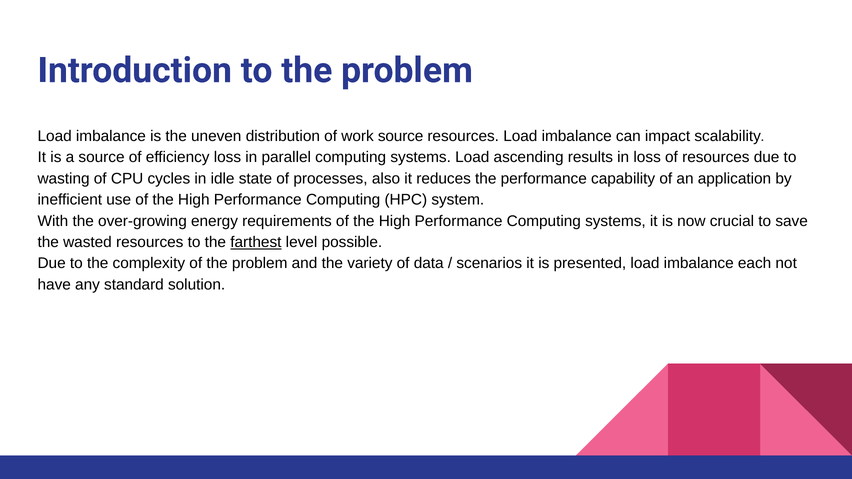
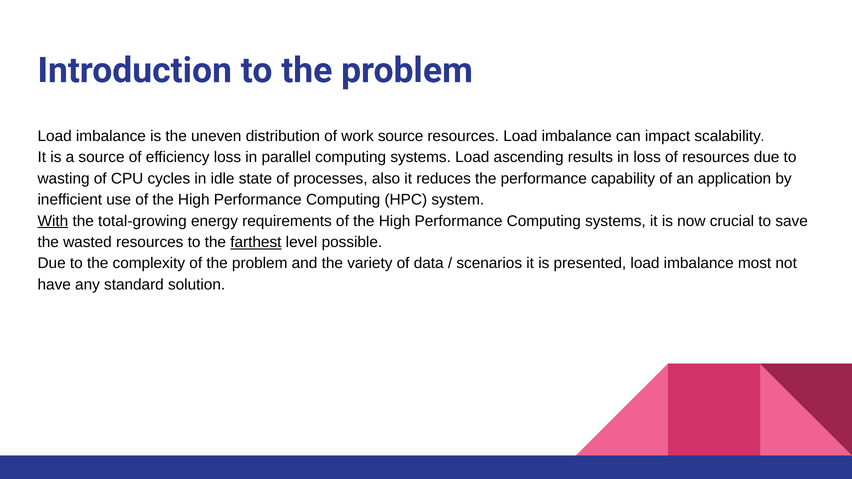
With underline: none -> present (53, 221)
over-growing: over-growing -> total-growing (142, 221)
each: each -> most (755, 264)
